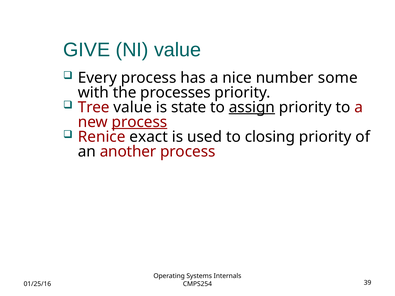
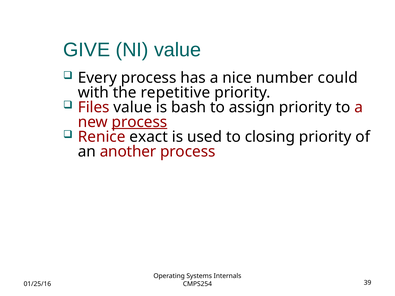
some: some -> could (338, 78)
processes: processes -> repetitive (175, 93)
Tree: Tree -> Files (94, 107)
state: state -> bash (189, 107)
assign underline: present -> none (252, 107)
